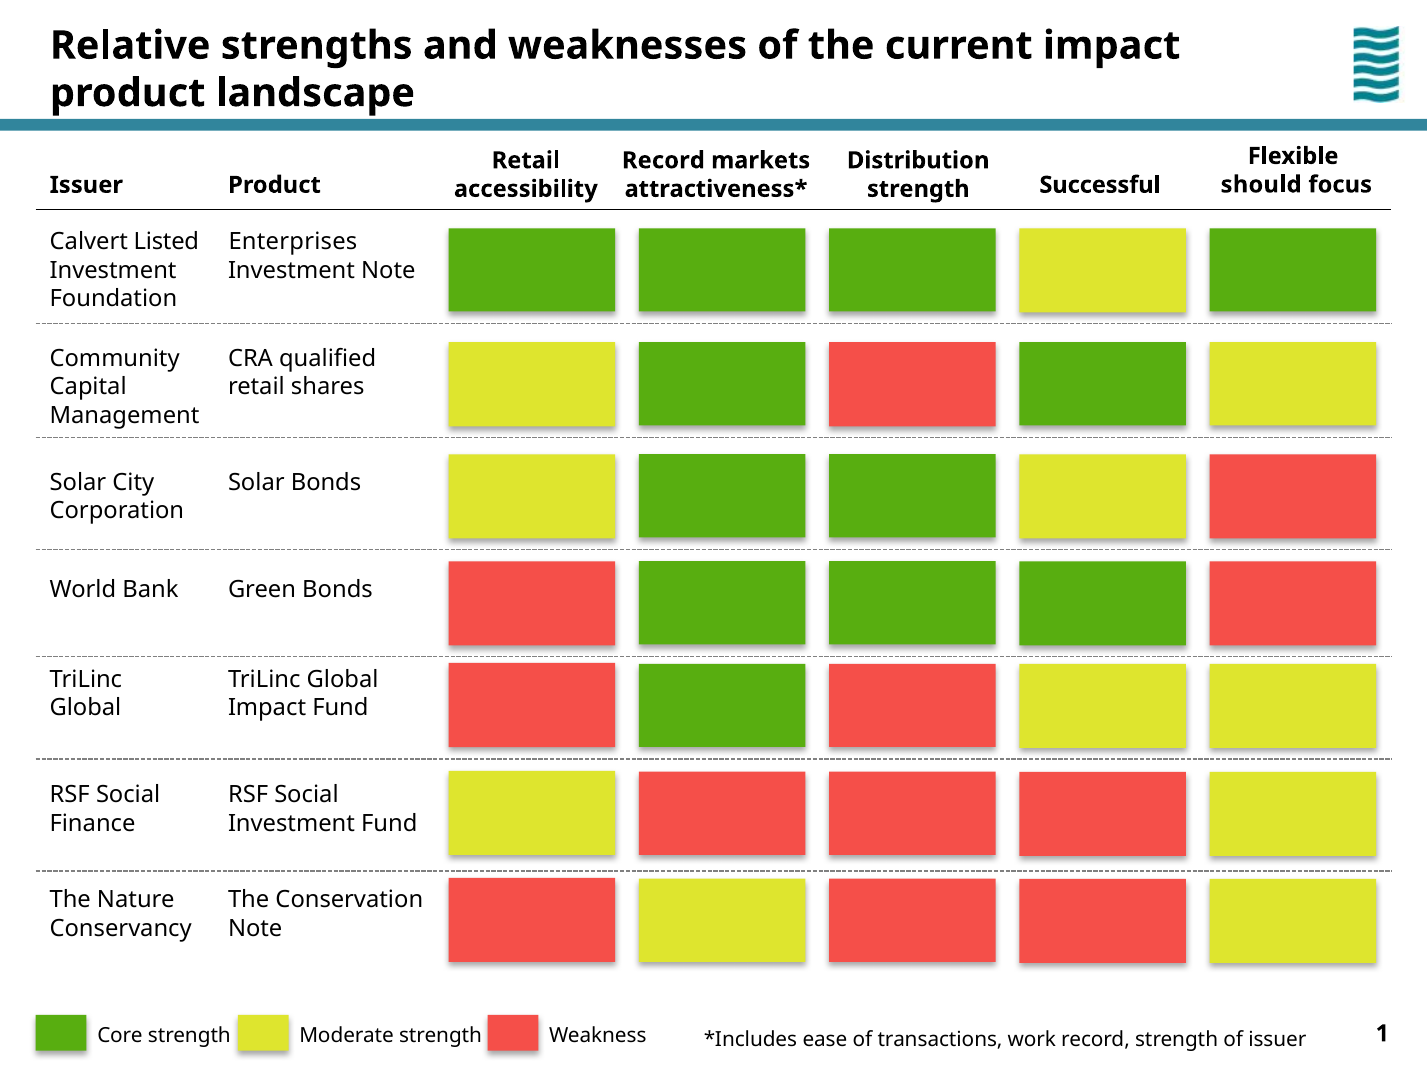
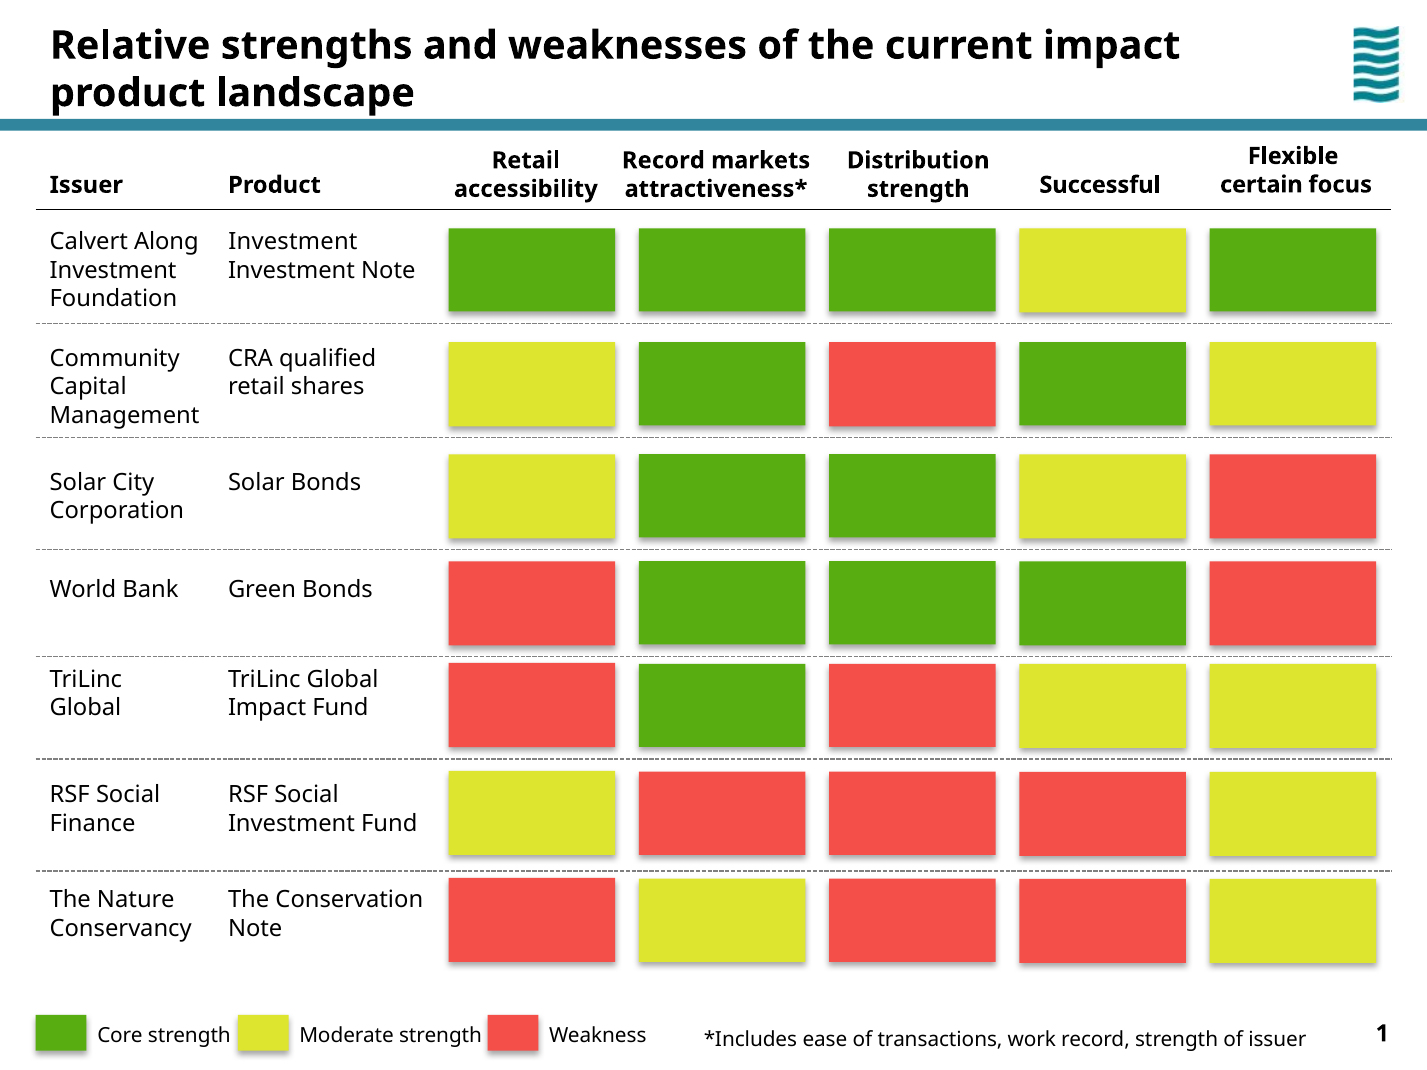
should: should -> certain (1261, 185)
Listed: Listed -> Along (166, 242)
Enterprises: Enterprises -> Investment (293, 242)
